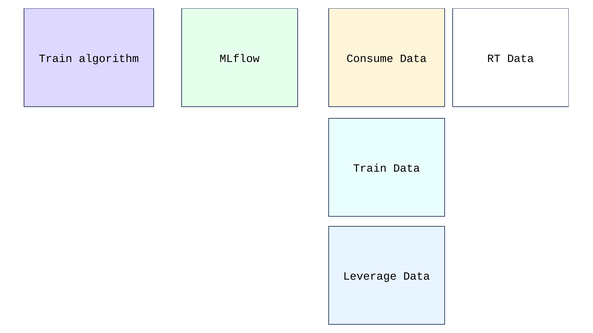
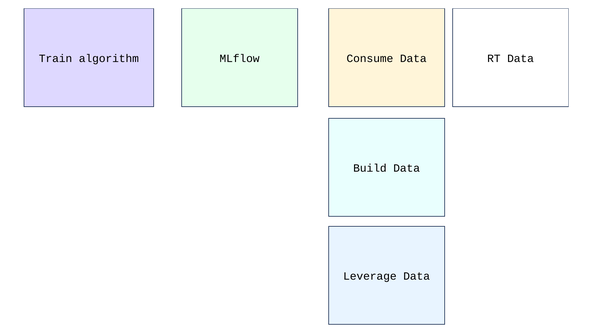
Train: Train -> Build (370, 168)
